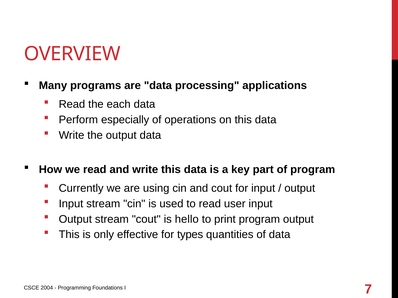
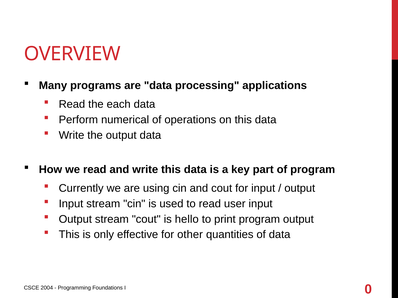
especially: especially -> numerical (125, 120)
types: types -> other (190, 235)
7: 7 -> 0 (368, 290)
